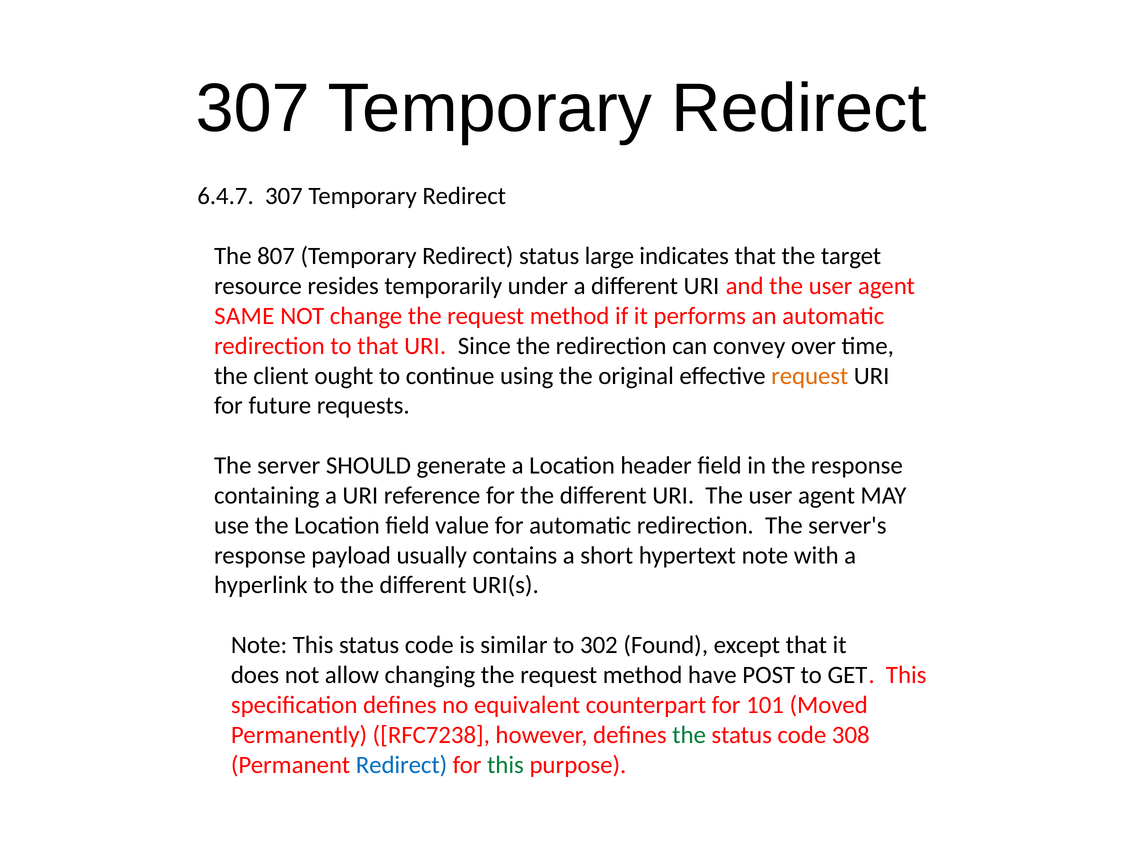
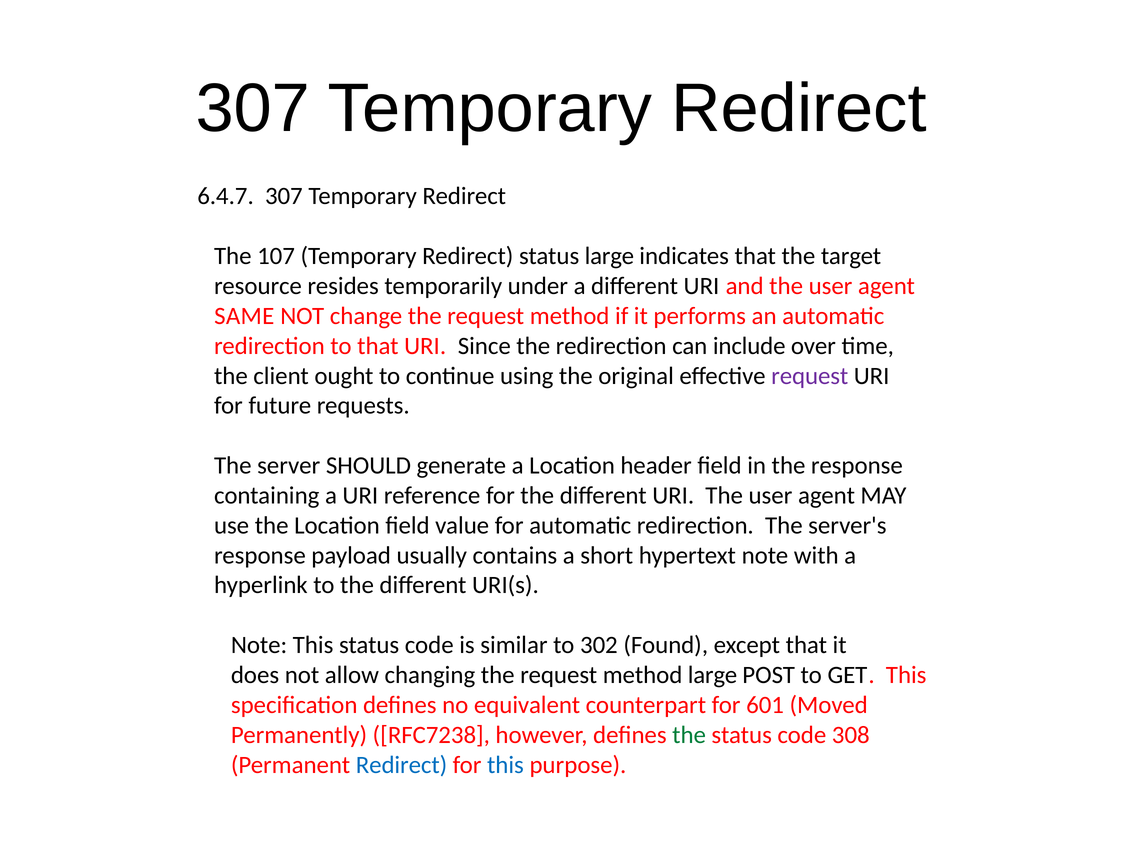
807: 807 -> 107 (276, 256)
convey: convey -> include (749, 346)
request colour: orange -> purple (810, 376)
method have: have -> large (713, 675)
101: 101 -> 601 (765, 705)
this colour: green -> blue (505, 765)
